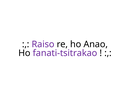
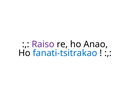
fanati-tsitrakao colour: purple -> blue (65, 53)
